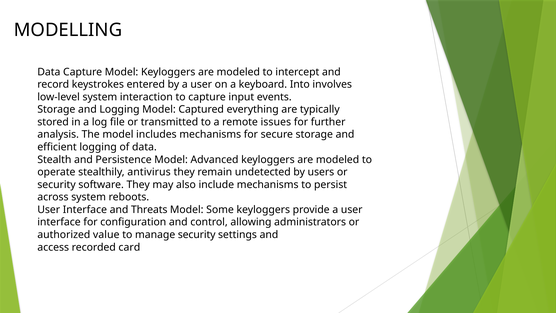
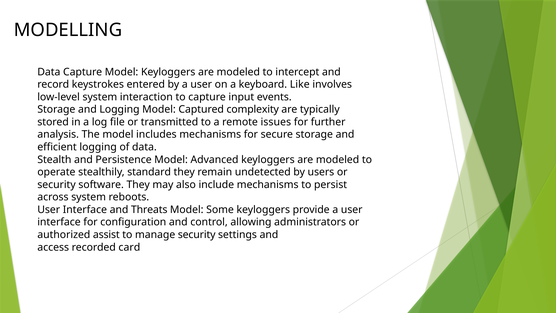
Into: Into -> Like (300, 84)
everything: everything -> complexity (253, 109)
antivirus: antivirus -> standard (149, 172)
value: value -> assist (106, 235)
